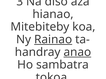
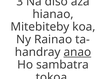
Rainao underline: present -> none (53, 40)
